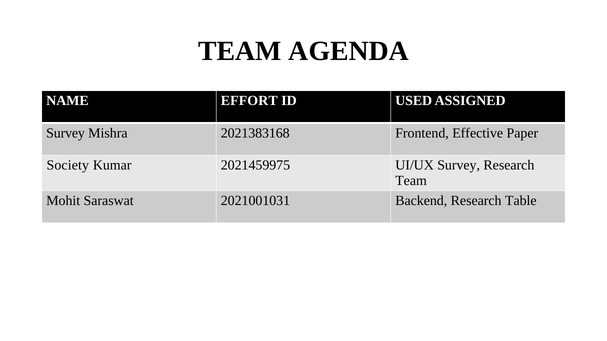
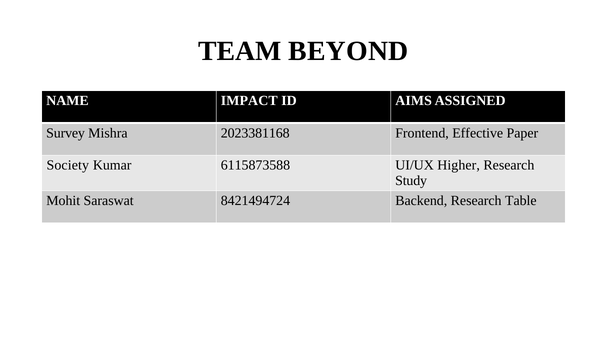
AGENDA: AGENDA -> BEYOND (348, 51)
EFFORT: EFFORT -> IMPACT (249, 101)
USED: USED -> AIMS (414, 101)
2021383168: 2021383168 -> 2023381168 (255, 133)
2021459975: 2021459975 -> 6115873588 (255, 166)
UI/UX Survey: Survey -> Higher (459, 166)
Team: Team -> Study (411, 181)
2021001031: 2021001031 -> 8421494724 (255, 201)
